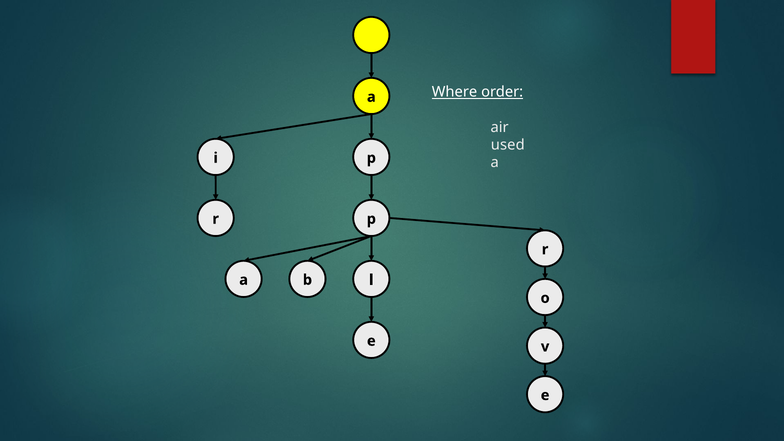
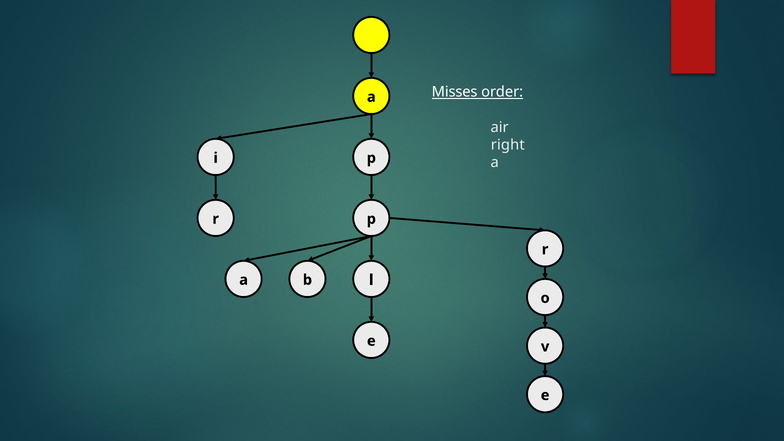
Where: Where -> Misses (455, 92)
used: used -> right (508, 145)
